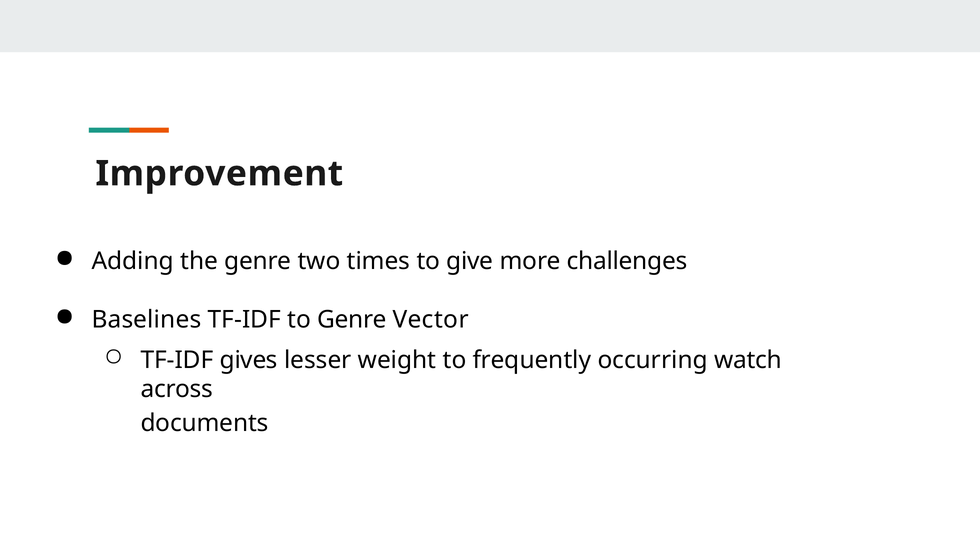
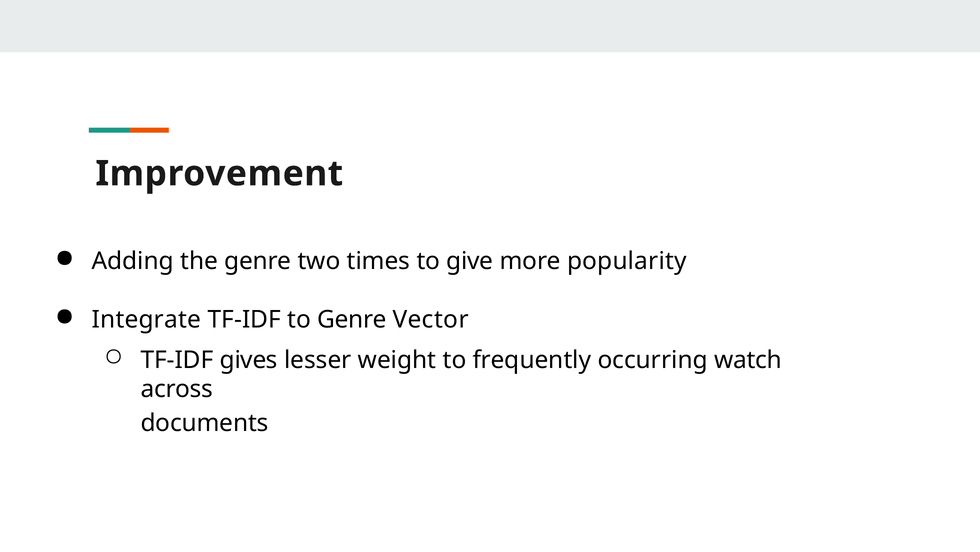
challenges: challenges -> popularity (627, 261)
Baselines: Baselines -> Integrate (146, 320)
